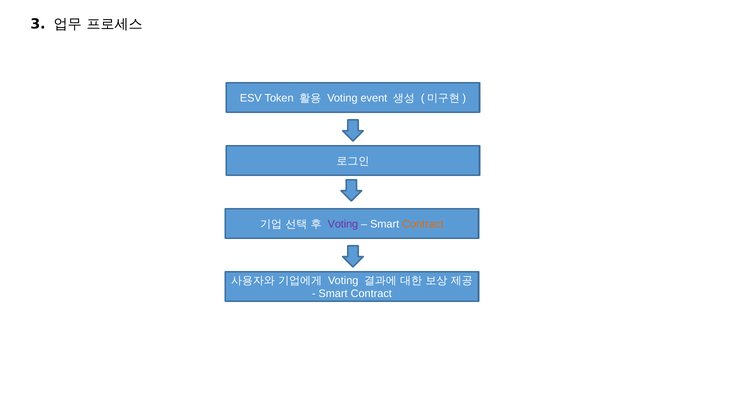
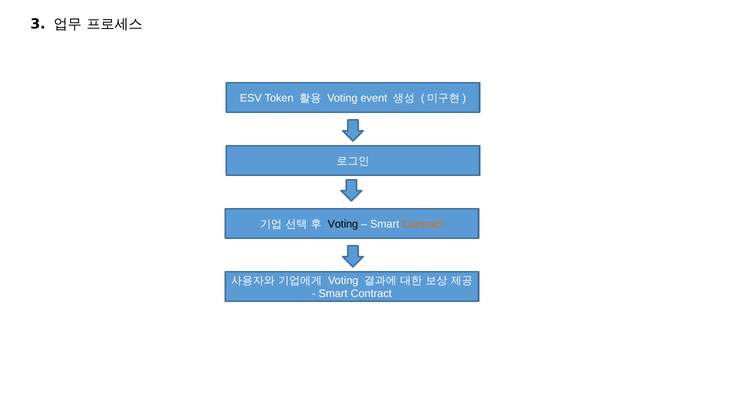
Voting colour: purple -> black (343, 224)
